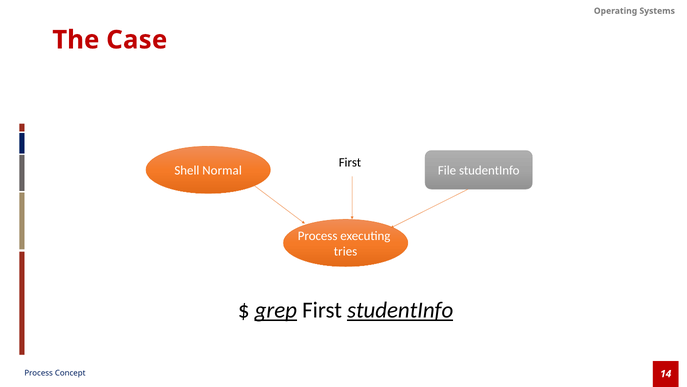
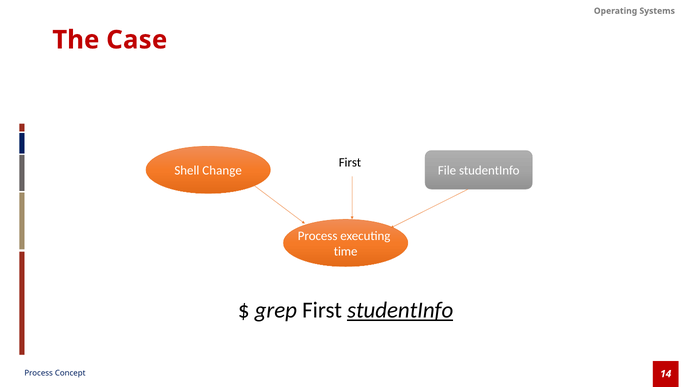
Normal: Normal -> Change (222, 170)
tries: tries -> time (346, 251)
grep underline: present -> none (276, 310)
